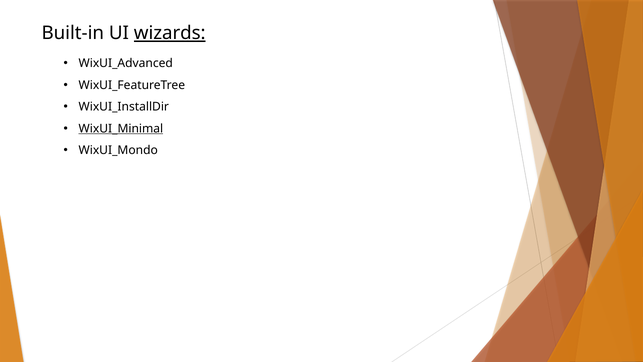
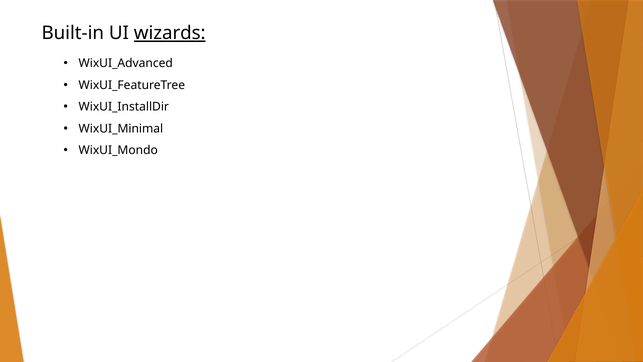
WixUI_Minimal underline: present -> none (121, 129)
